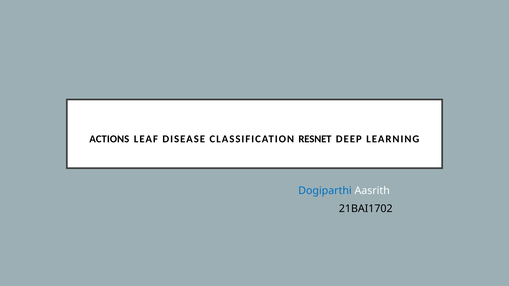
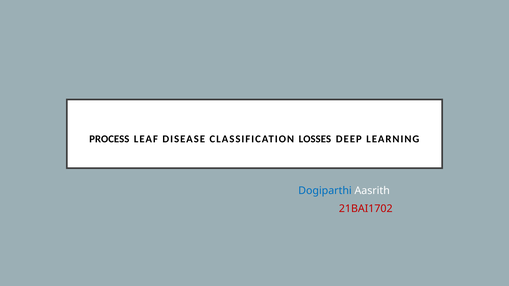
ACTIONS: ACTIONS -> PROCESS (109, 139)
RESNET: RESNET -> LOSSES (315, 139)
21BAI1702 colour: black -> red (366, 209)
